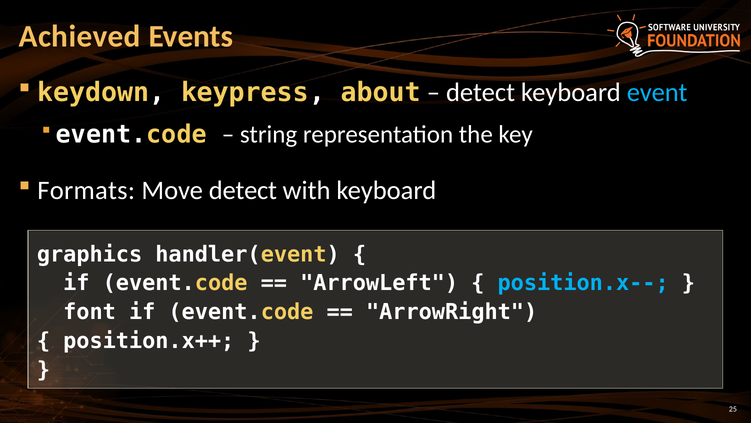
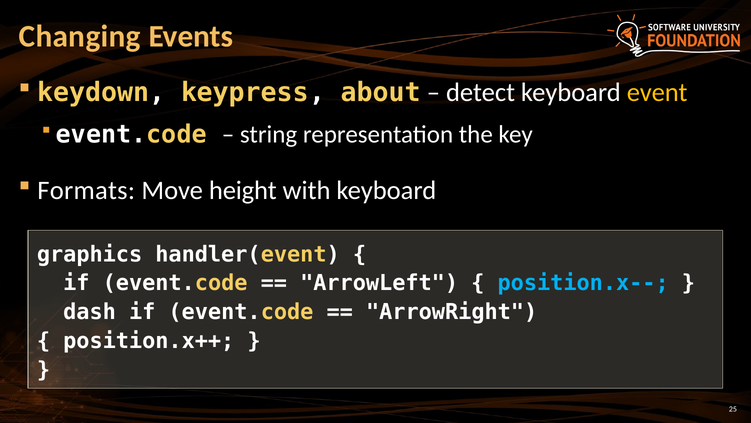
Achieved: Achieved -> Changing (80, 36)
event colour: light blue -> yellow (657, 93)
Move detect: detect -> height (243, 190)
font: font -> dash (90, 312)
